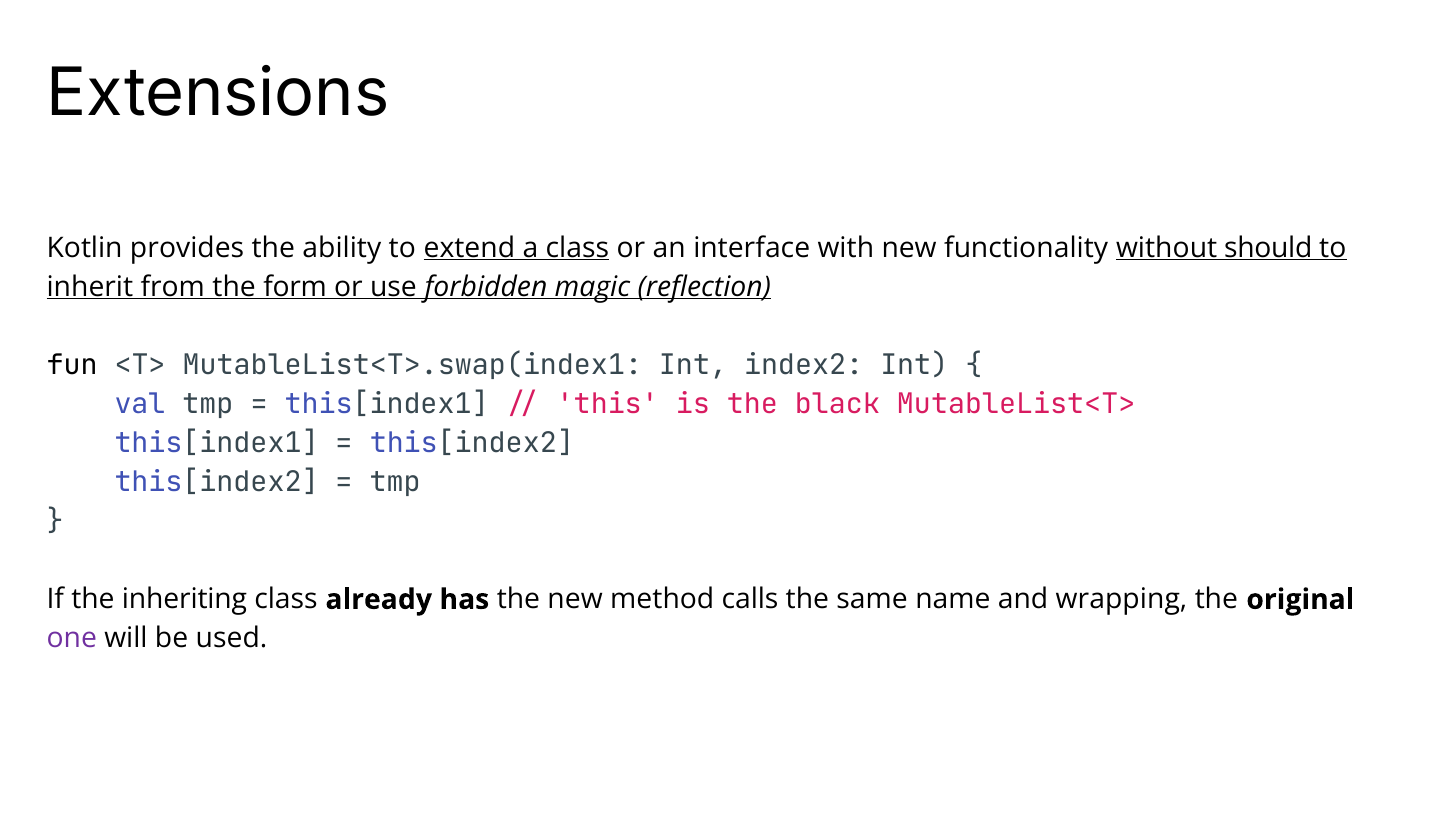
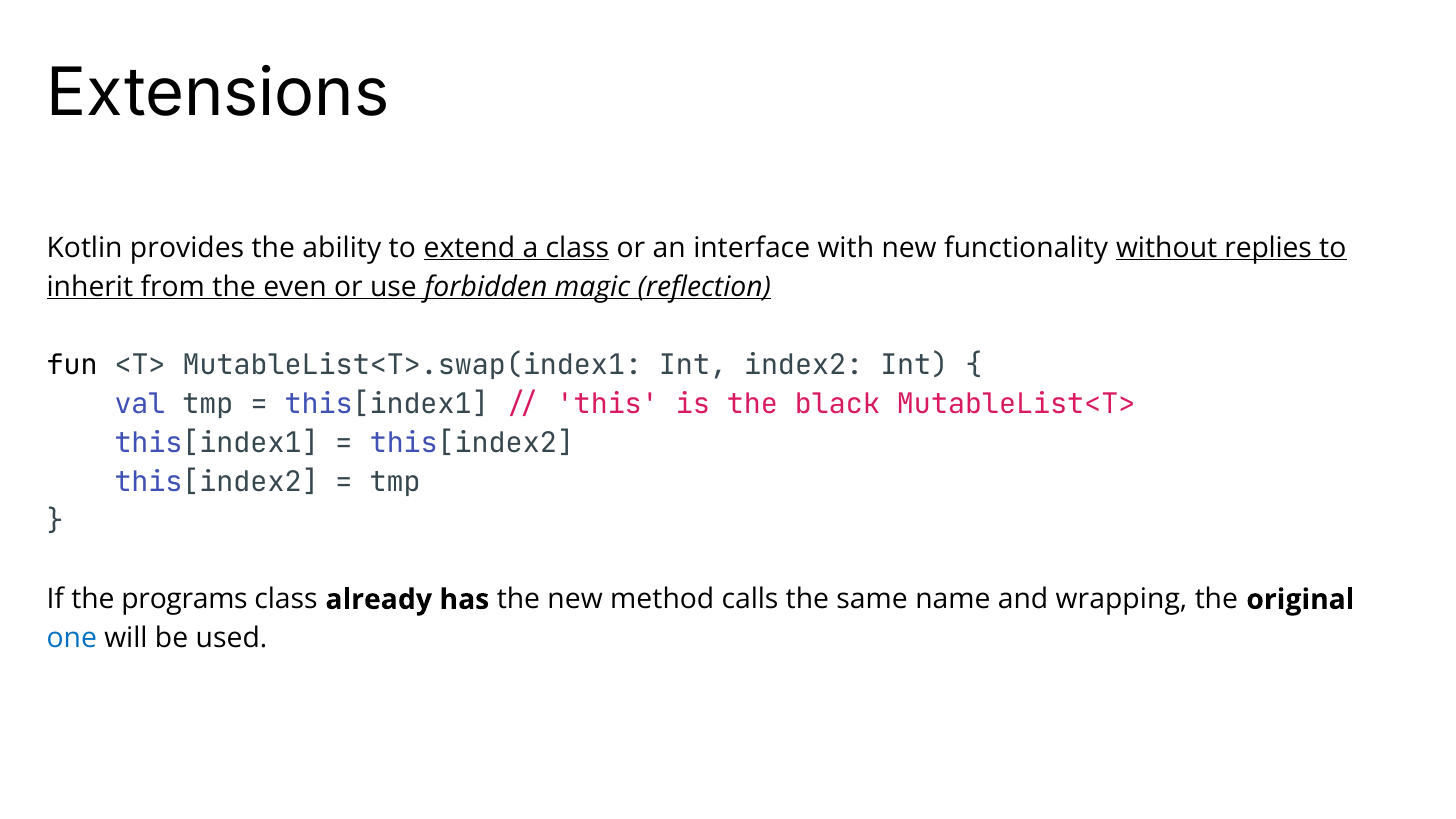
should: should -> replies (1268, 248)
form: form -> even (295, 287)
inheriting: inheriting -> programs (185, 600)
one colour: purple -> blue (72, 639)
